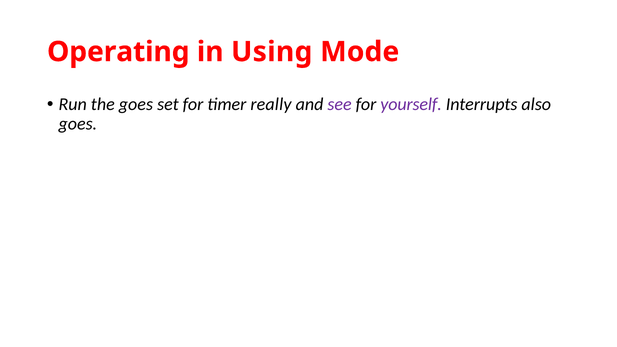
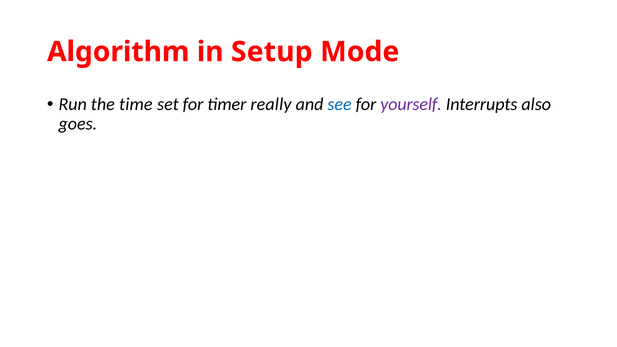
Operating: Operating -> Algorithm (118, 52)
Using: Using -> Setup (272, 52)
the goes: goes -> time (136, 104)
see colour: purple -> blue (340, 104)
